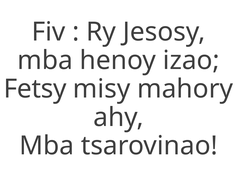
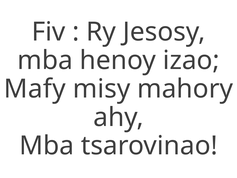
Fetsy: Fetsy -> Mafy (35, 89)
